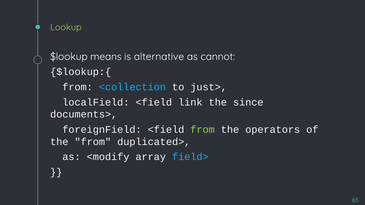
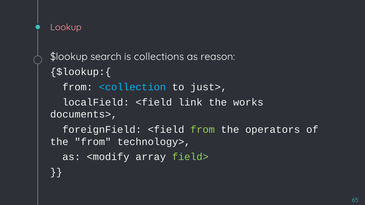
Lookup colour: light green -> pink (66, 27)
means: means -> search (106, 57)
alternative: alternative -> collections (159, 57)
cannot: cannot -> reason (218, 57)
since: since -> works (248, 102)
duplicated>: duplicated> -> technology> (154, 142)
field> colour: light blue -> light green (190, 157)
